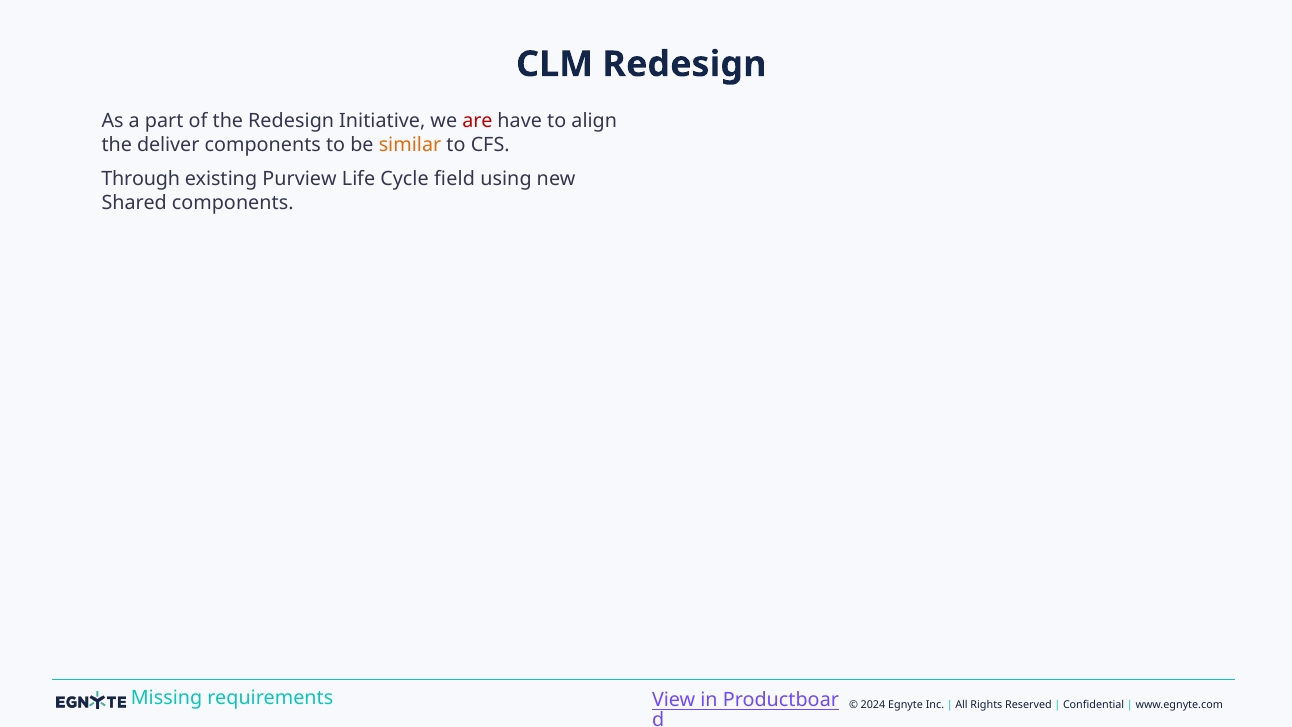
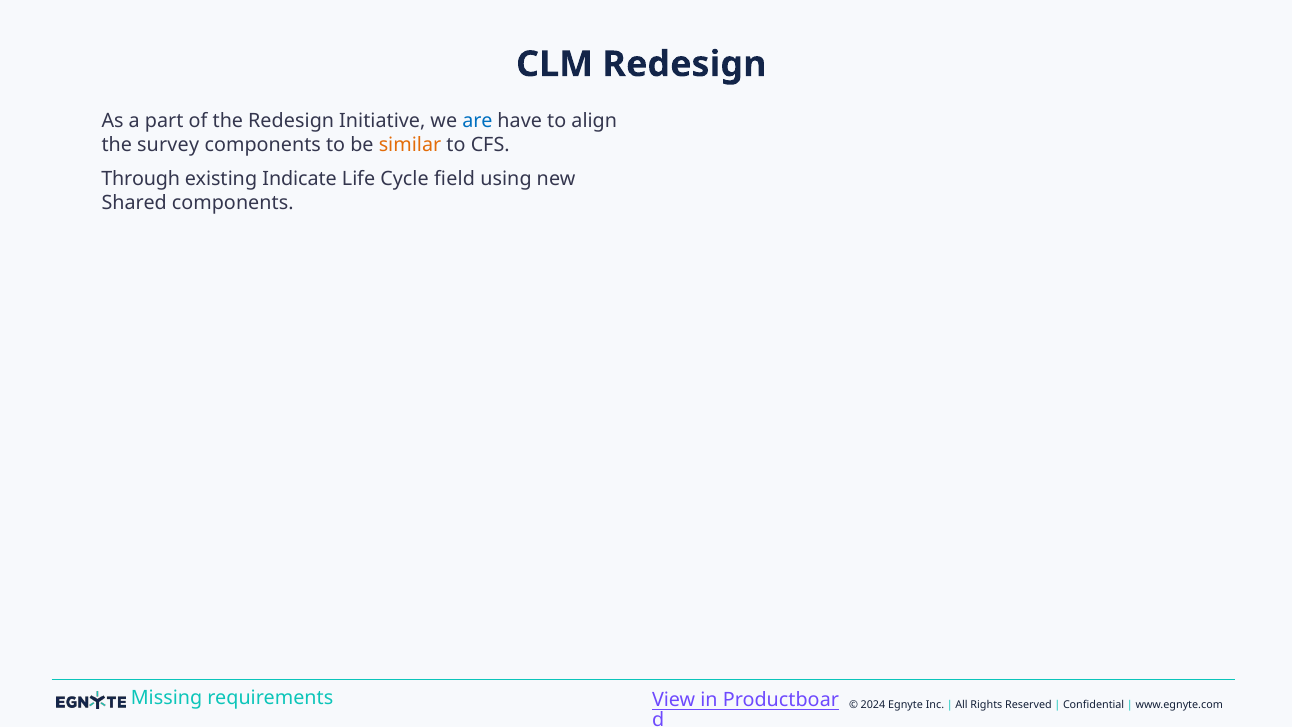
are colour: red -> blue (477, 121)
deliver: deliver -> survey (168, 145)
Purview: Purview -> Indicate (300, 179)
